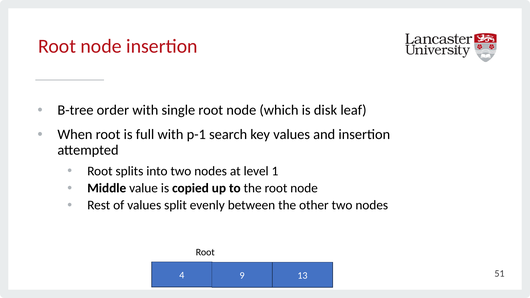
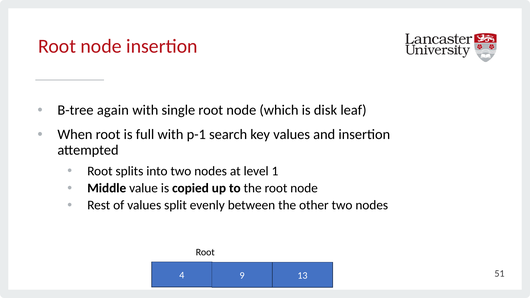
order: order -> again (113, 110)
